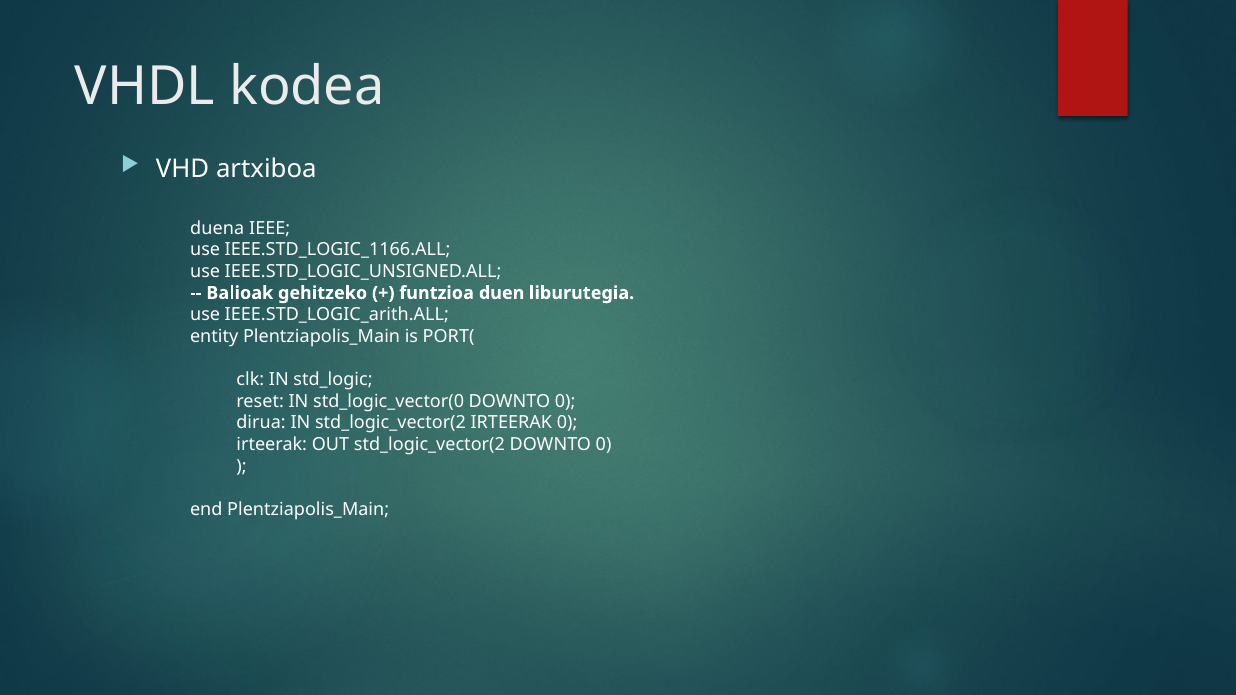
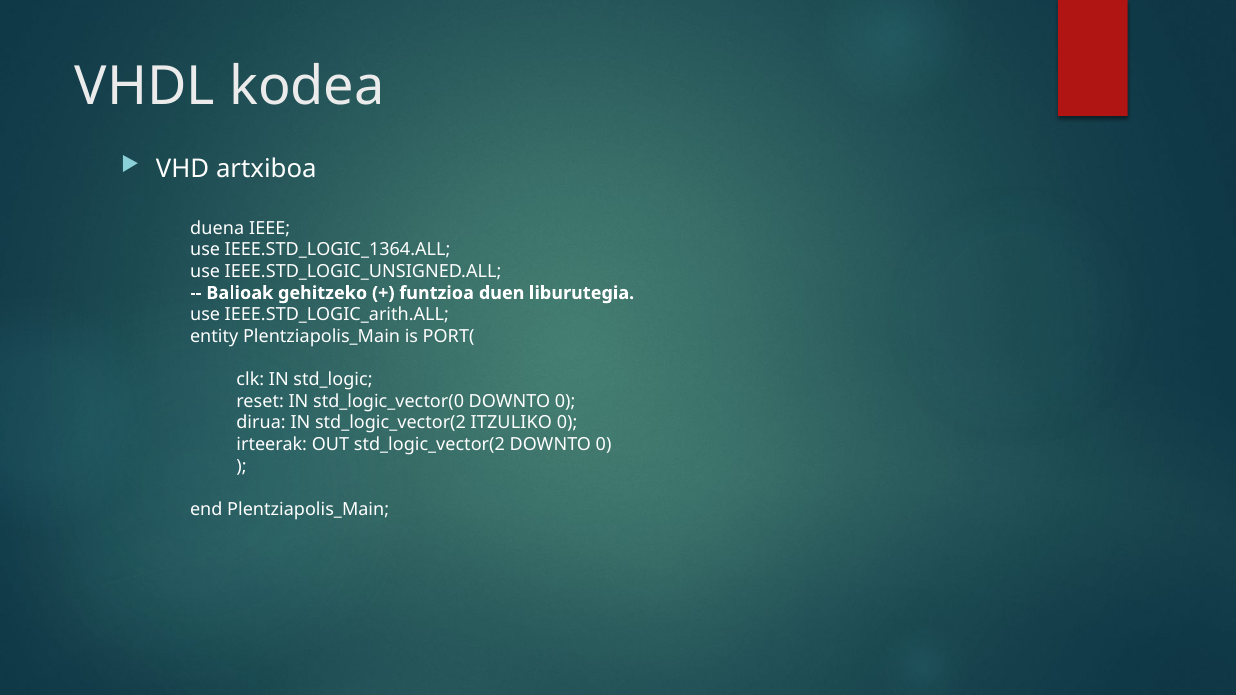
IEEE.STD_LOGIC_1166.ALL: IEEE.STD_LOGIC_1166.ALL -> IEEE.STD_LOGIC_1364.ALL (338, 250)
std_logic_vector(2 IRTEERAK: IRTEERAK -> ITZULIKO (511, 423)
